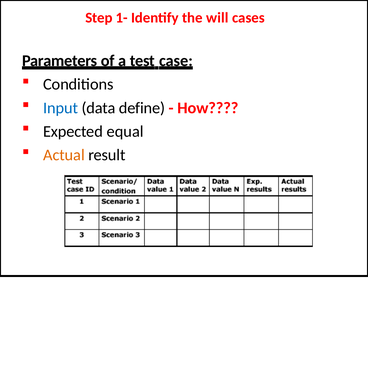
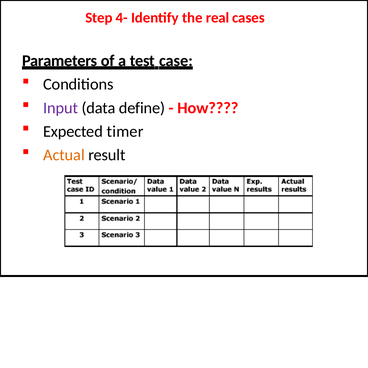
1-: 1- -> 4- (122, 18)
will: will -> real (218, 18)
Input colour: blue -> purple (61, 108)
equal: equal -> timer (125, 131)
